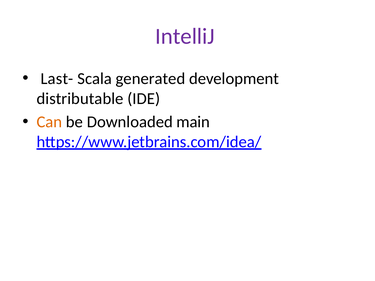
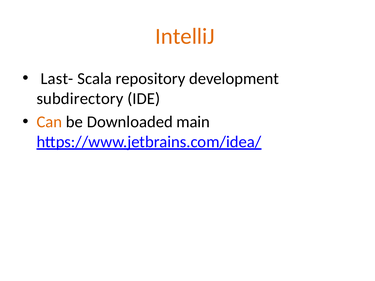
IntelliJ colour: purple -> orange (185, 36)
generated: generated -> repository (150, 79)
distributable: distributable -> subdirectory (80, 99)
